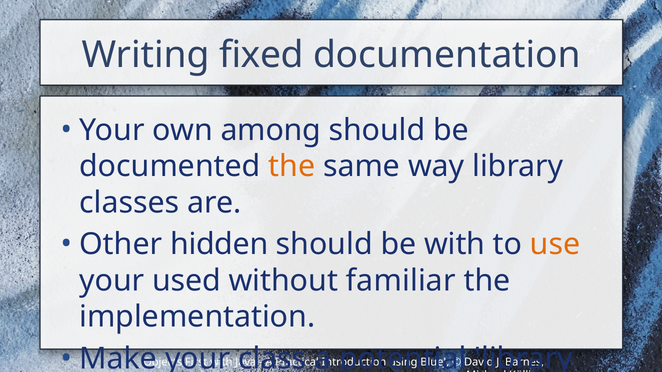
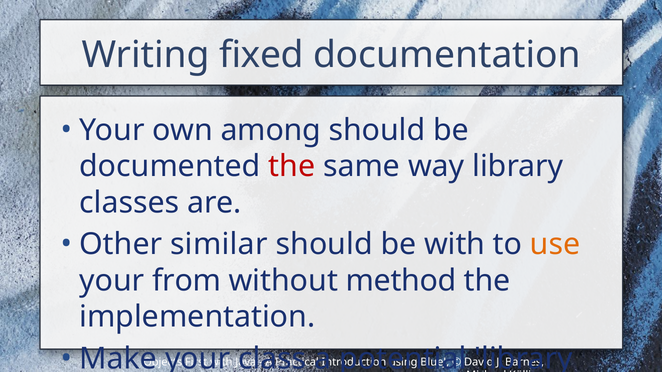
the colour: orange -> red (292, 167)
hidden: hidden -> similar (219, 245)
used: used -> from (187, 281)
familiar: familiar -> method (401, 281)
